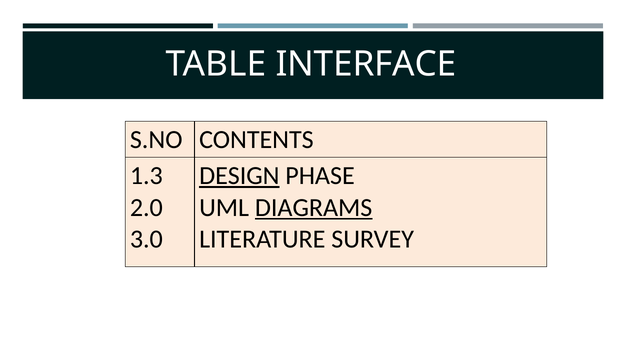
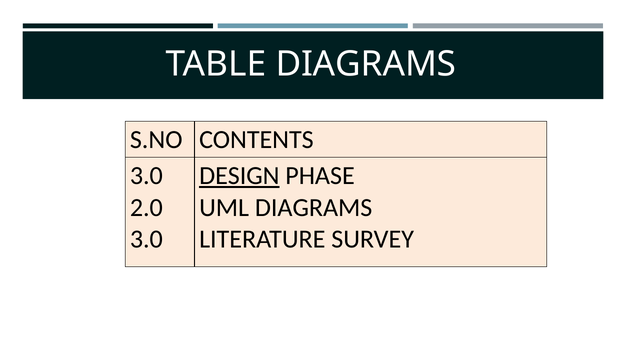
TABLE INTERFACE: INTERFACE -> DIAGRAMS (366, 64)
1.3: 1.3 -> 3.0 (146, 176)
DIAGRAMS underline: present -> none (314, 208)
